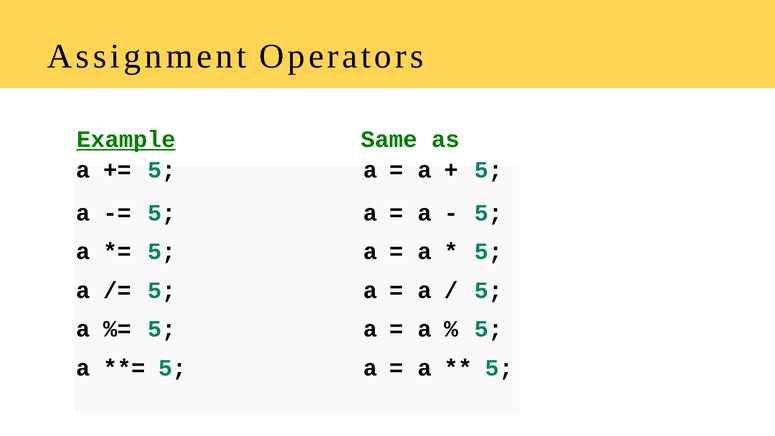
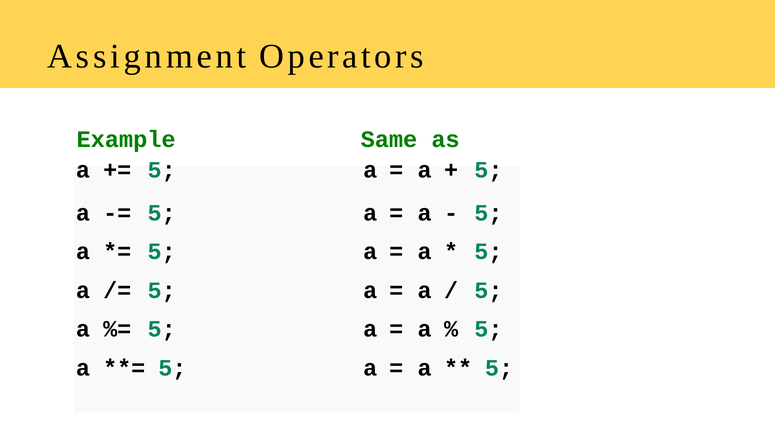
Example underline: present -> none (126, 140)
